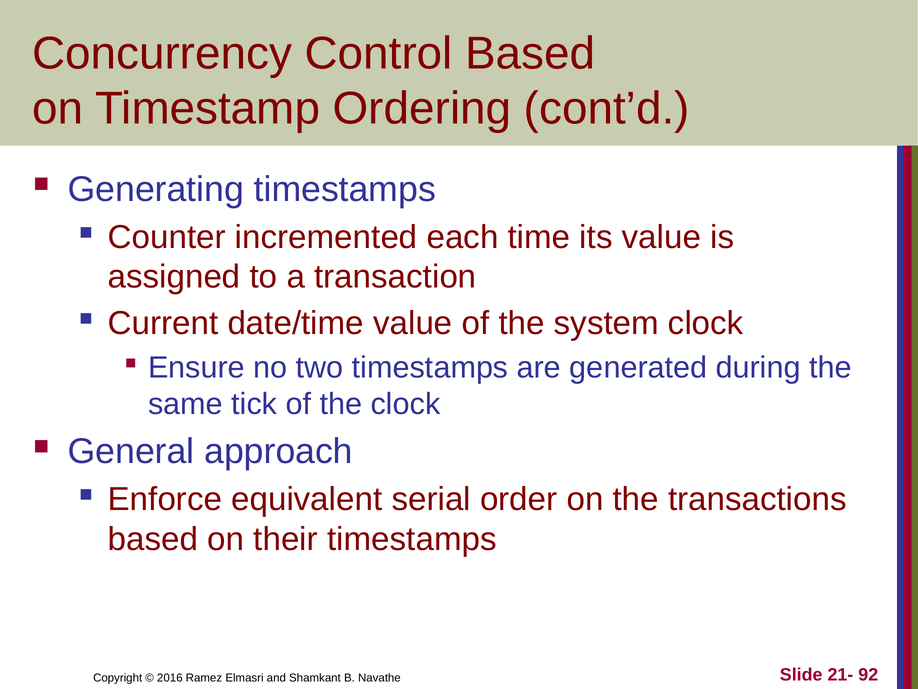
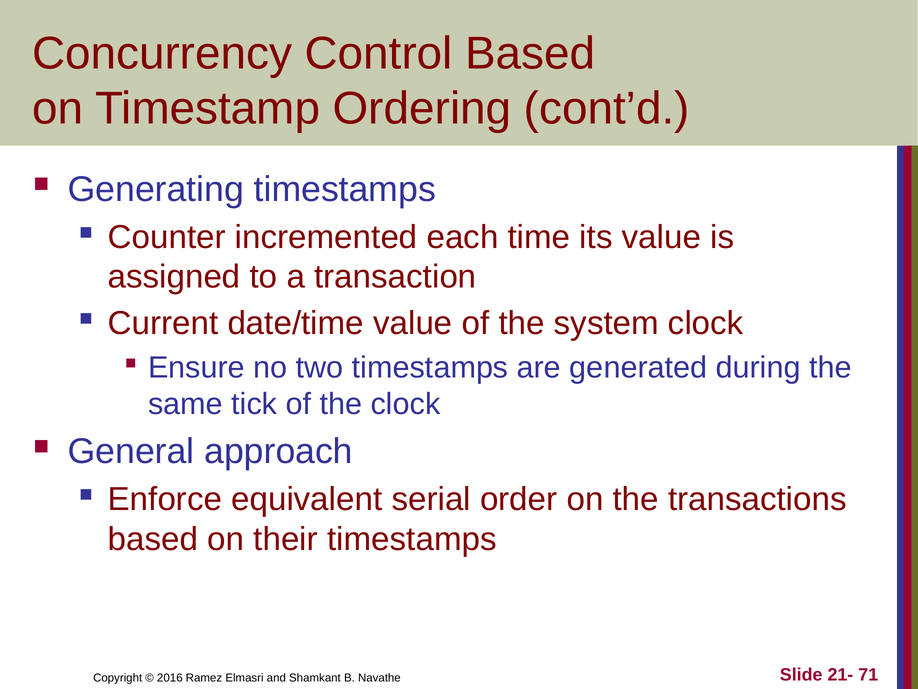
92: 92 -> 71 (868, 674)
